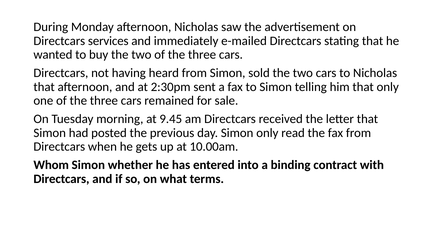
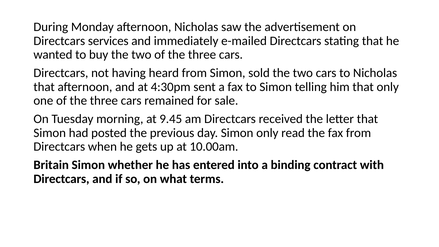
2:30pm: 2:30pm -> 4:30pm (171, 87)
Whom: Whom -> Britain (51, 165)
